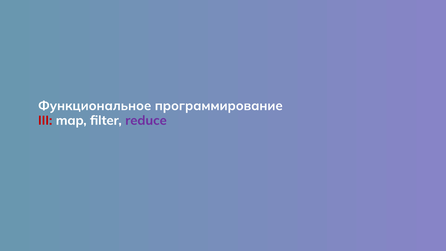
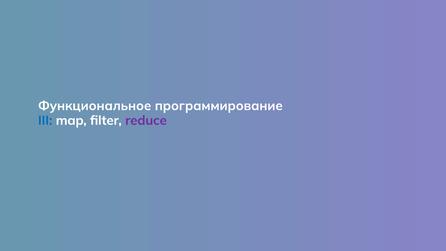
III colour: red -> blue (45, 120)
